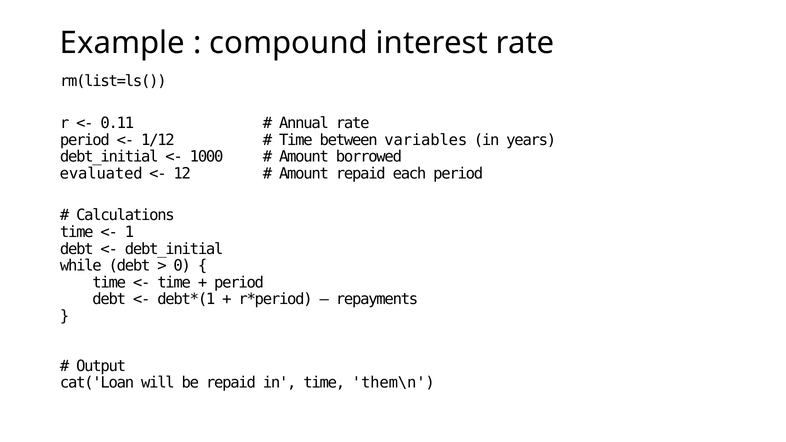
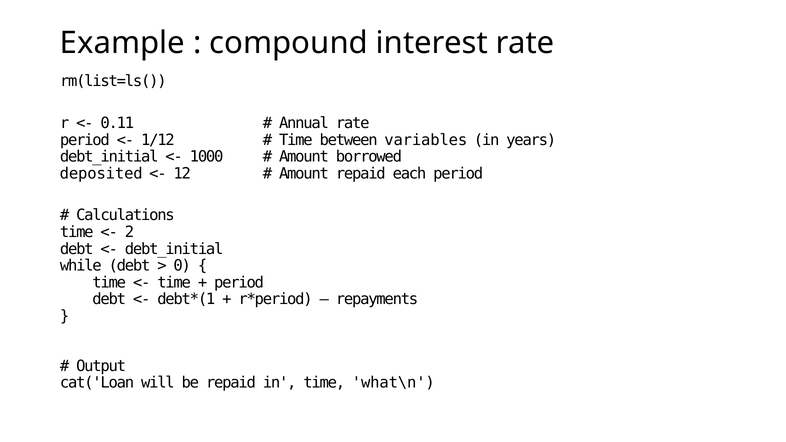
evaluated: evaluated -> deposited (101, 174)
1: 1 -> 2 (129, 232)
them\n: them\n -> what\n (393, 383)
